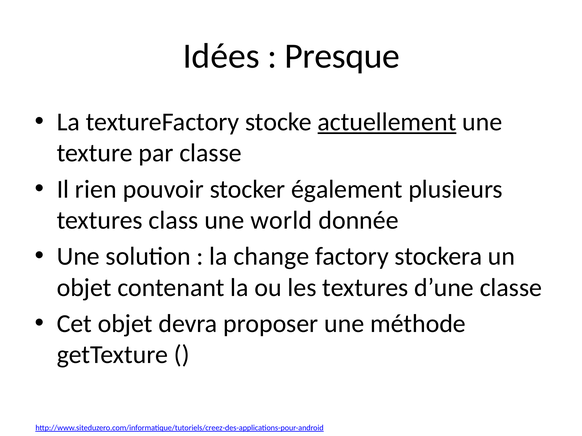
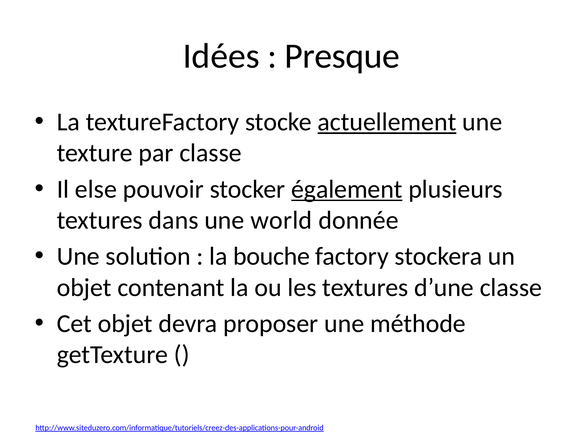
rien: rien -> else (96, 189)
également underline: none -> present (347, 189)
class: class -> dans (174, 221)
change: change -> bouche (271, 257)
